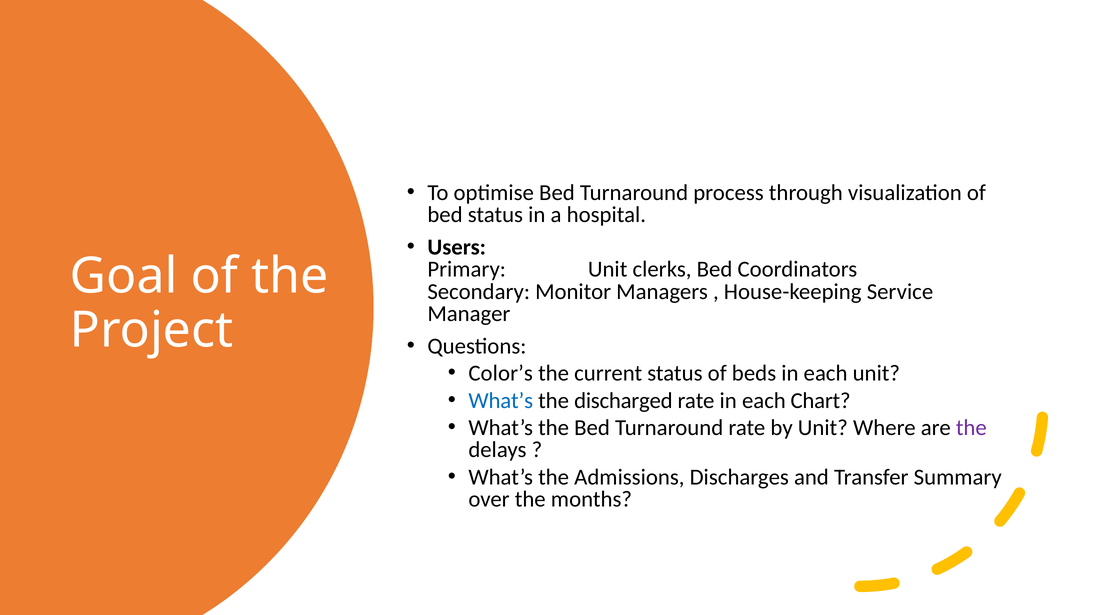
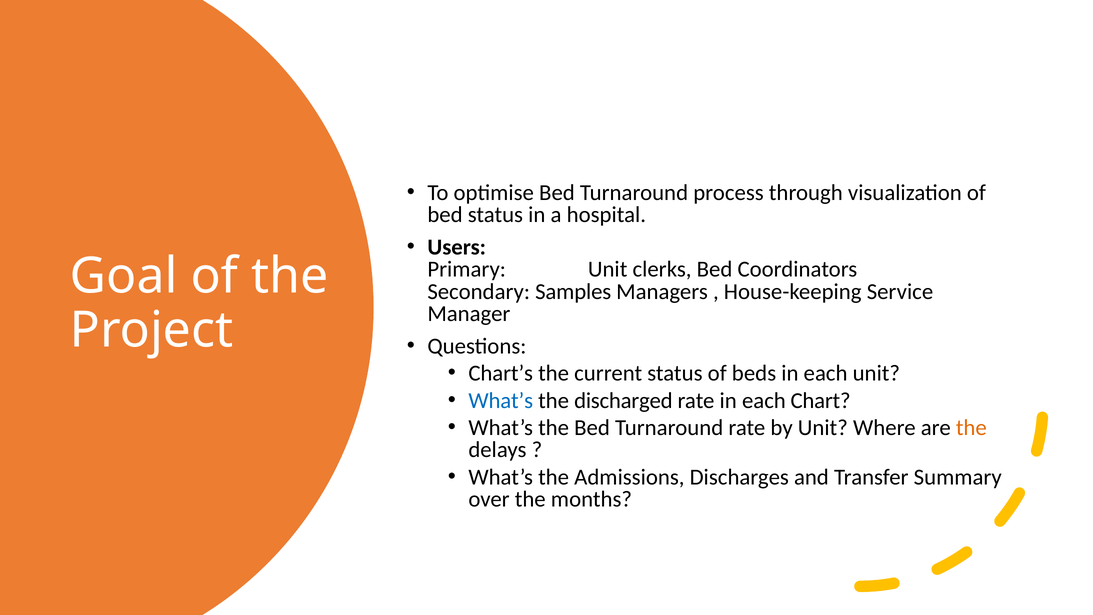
Monitor: Monitor -> Samples (573, 291)
Color’s: Color’s -> Chart’s (501, 373)
the colour: purple -> orange (971, 428)
